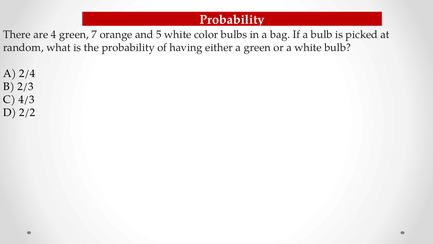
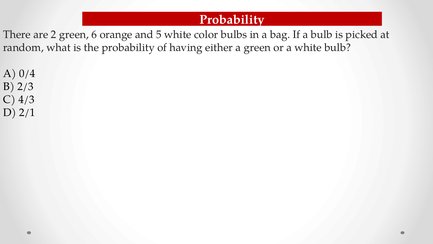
4: 4 -> 2 (54, 35)
7: 7 -> 6 (94, 35)
2/4: 2/4 -> 0/4 (27, 74)
2/2: 2/2 -> 2/1 (27, 113)
